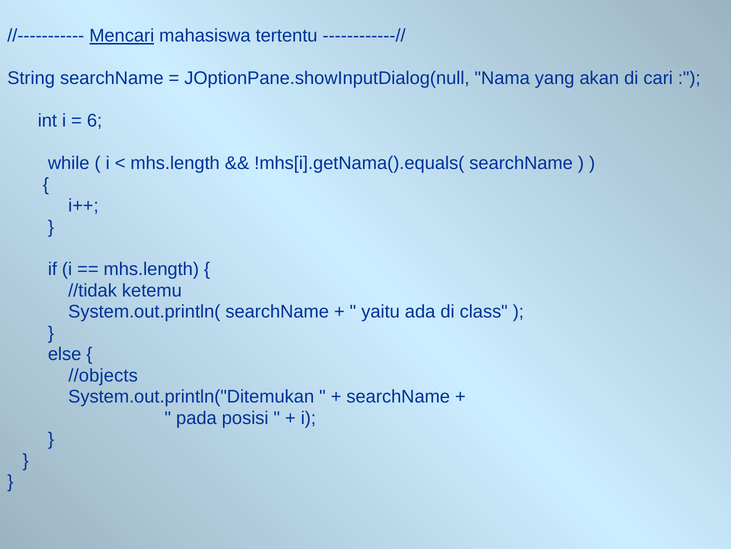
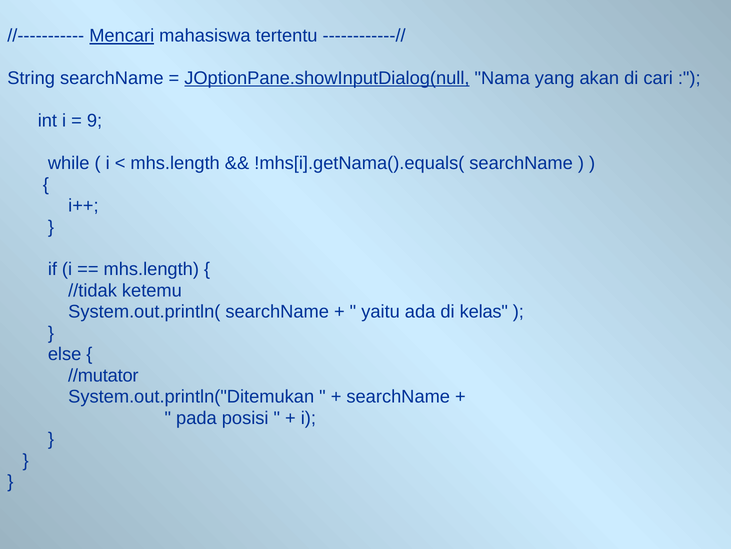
JOptionPane.showInputDialog(null underline: none -> present (327, 78)
6: 6 -> 9 (94, 121)
class: class -> kelas (484, 311)
//objects: //objects -> //mutator (103, 375)
